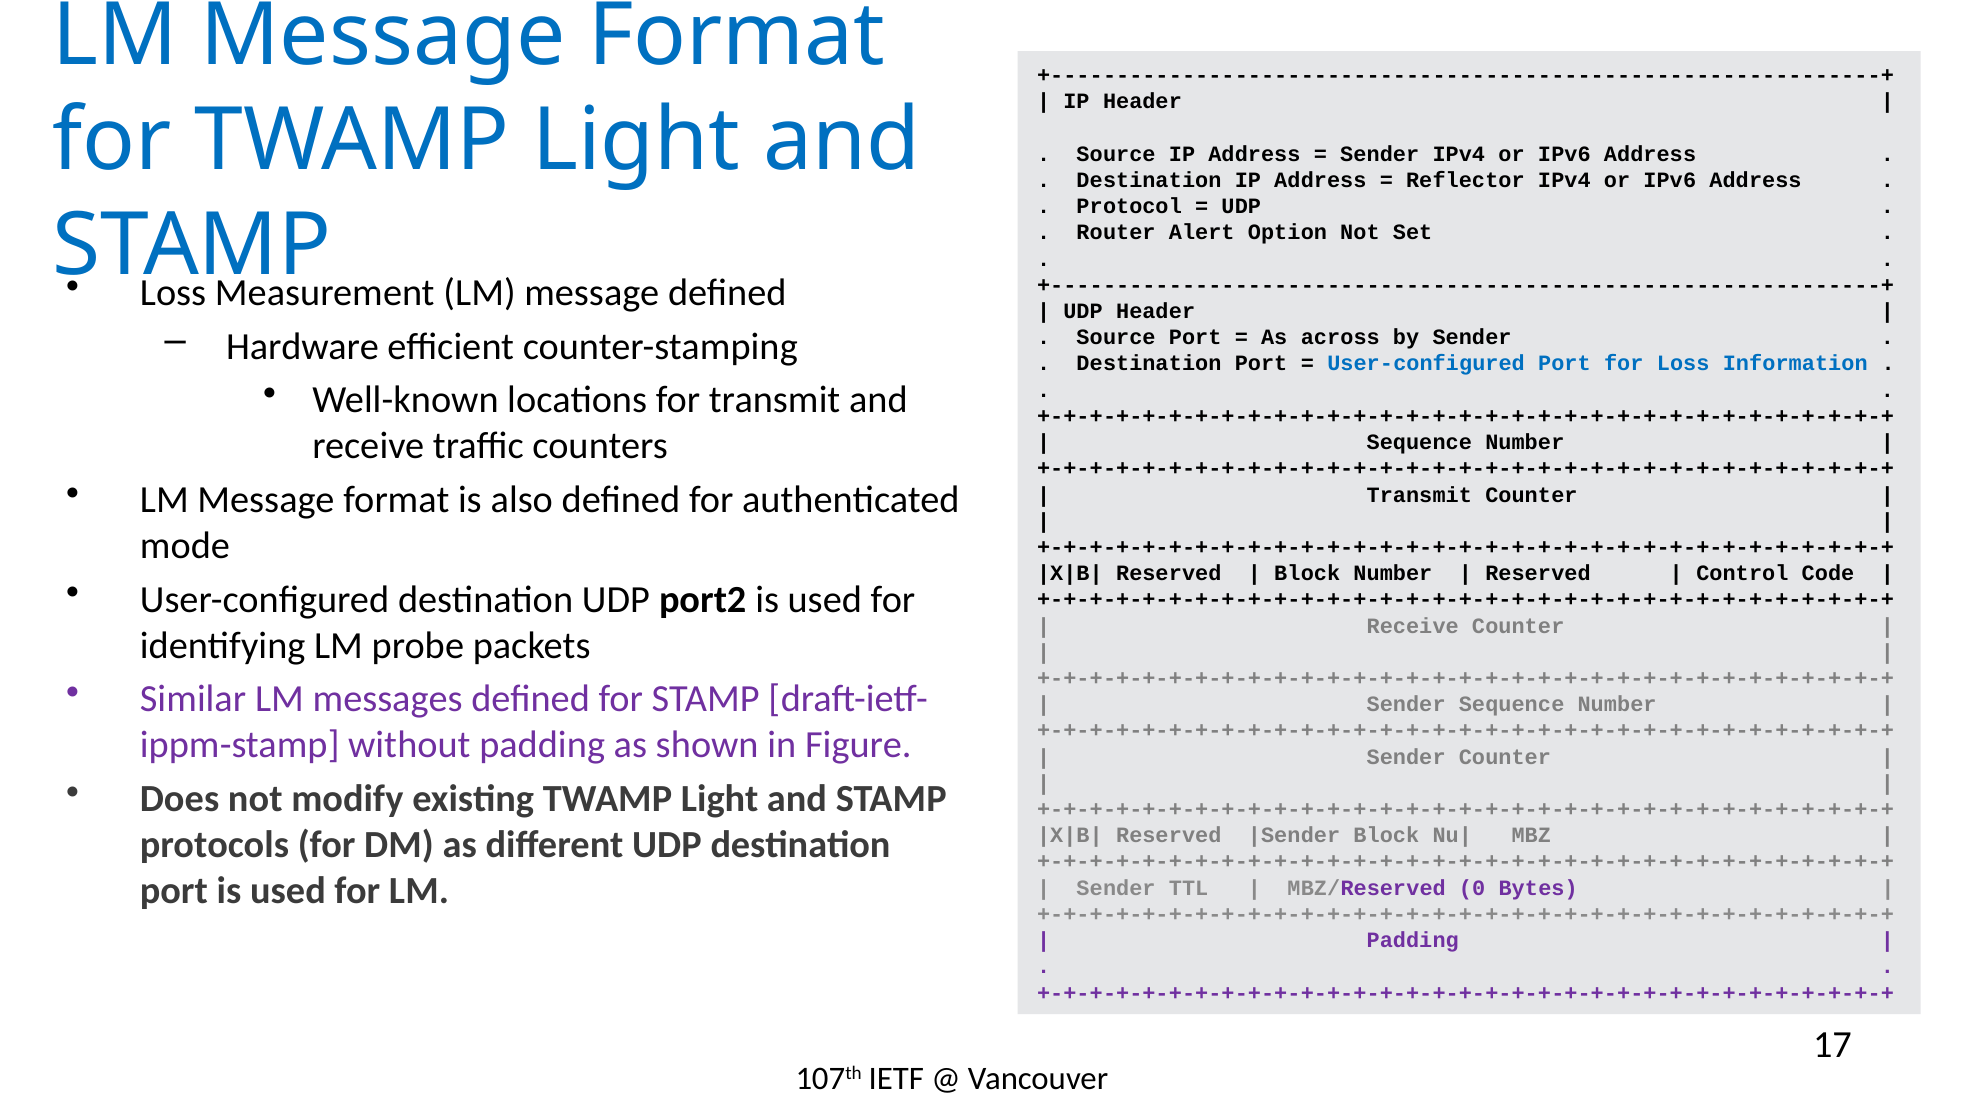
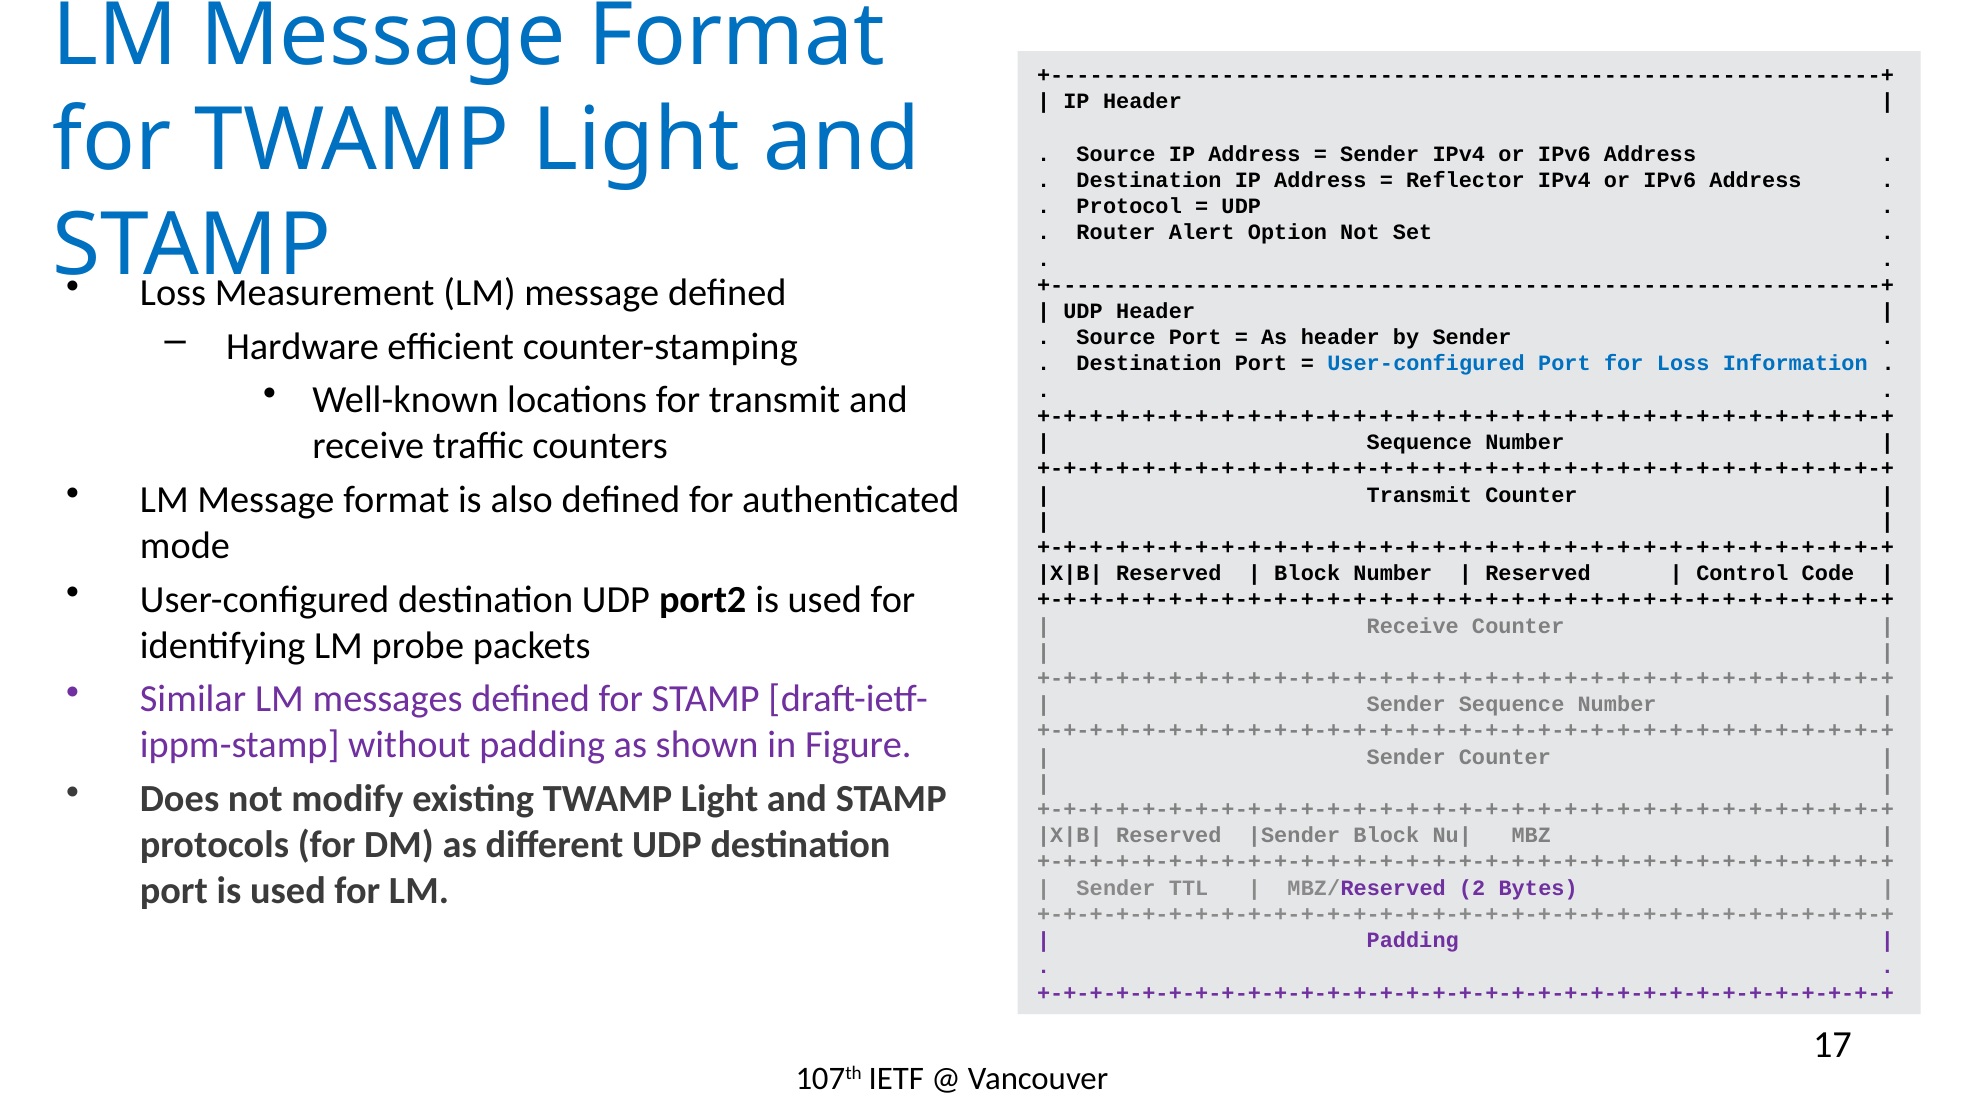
As across: across -> header (1340, 338)
0: 0 -> 2 (1472, 888)
